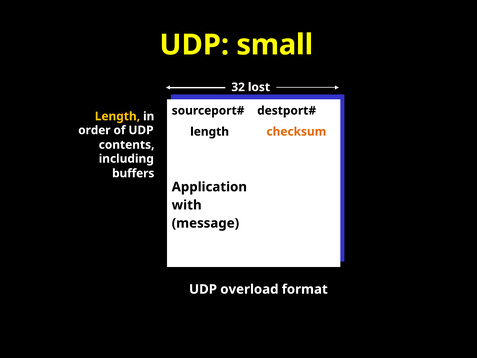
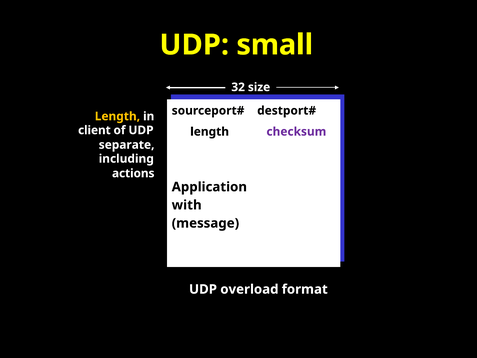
lost: lost -> size (259, 87)
order: order -> client (94, 130)
checksum colour: orange -> purple (296, 132)
contents: contents -> separate (127, 145)
buffers: buffers -> actions (133, 173)
